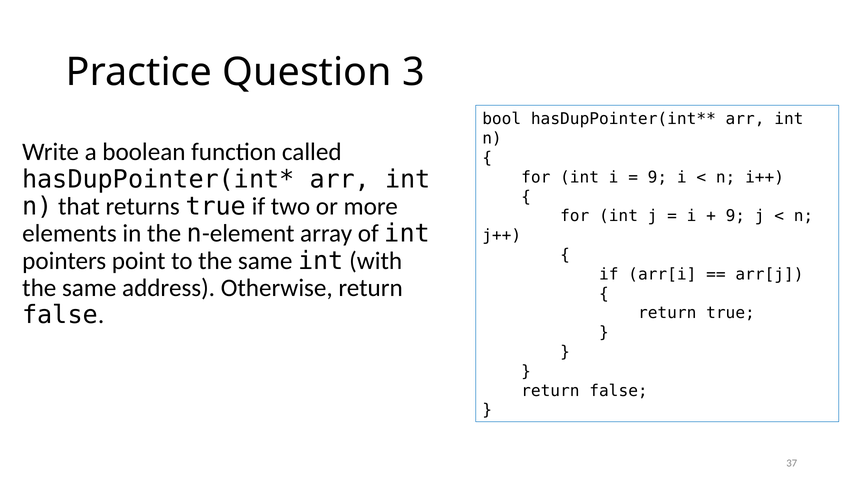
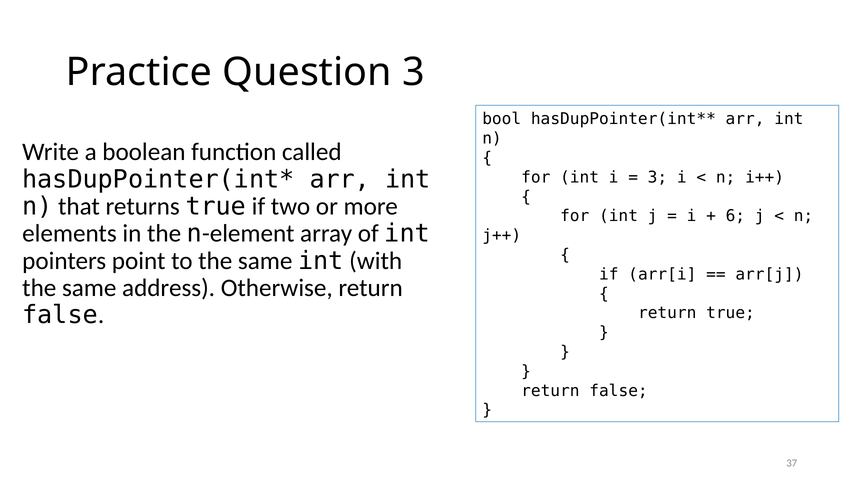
9: 9 -> 3 (657, 177)
9: 9 -> 6 (735, 216)
